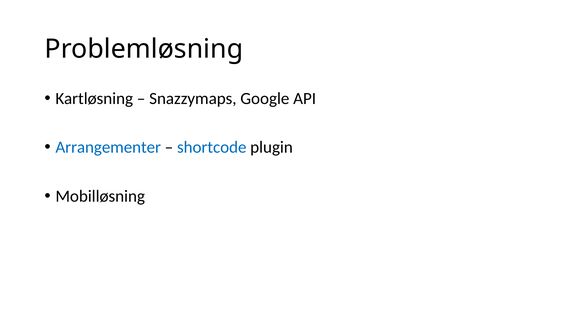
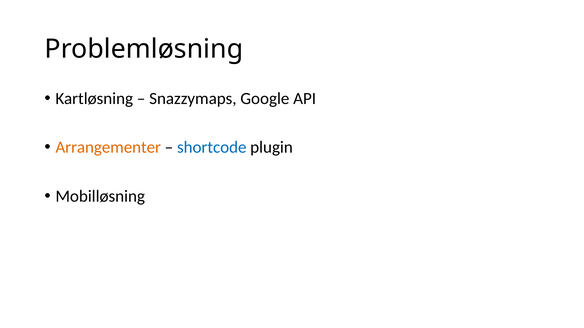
Arrangementer colour: blue -> orange (108, 148)
